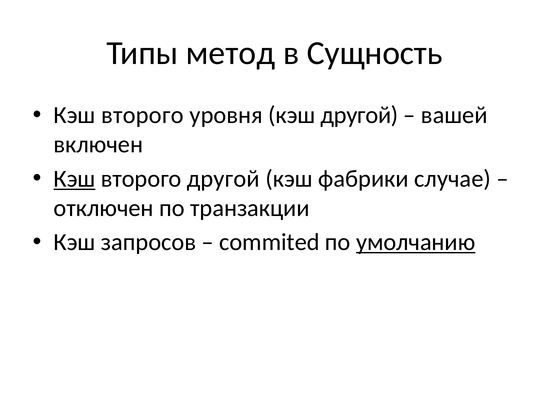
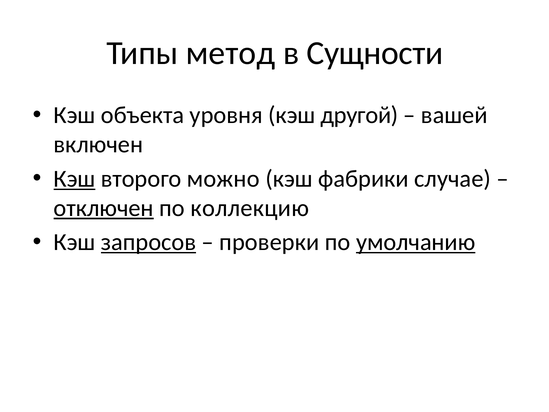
Сущность: Сущность -> Сущности (375, 53)
второго: второго -> объекта (143, 115)
второго другой: другой -> можно (223, 179)
отключен underline: none -> present (104, 208)
транзакции: транзакции -> коллекцию (250, 208)
запросов underline: none -> present (148, 242)
commited: commited -> проверки (269, 242)
